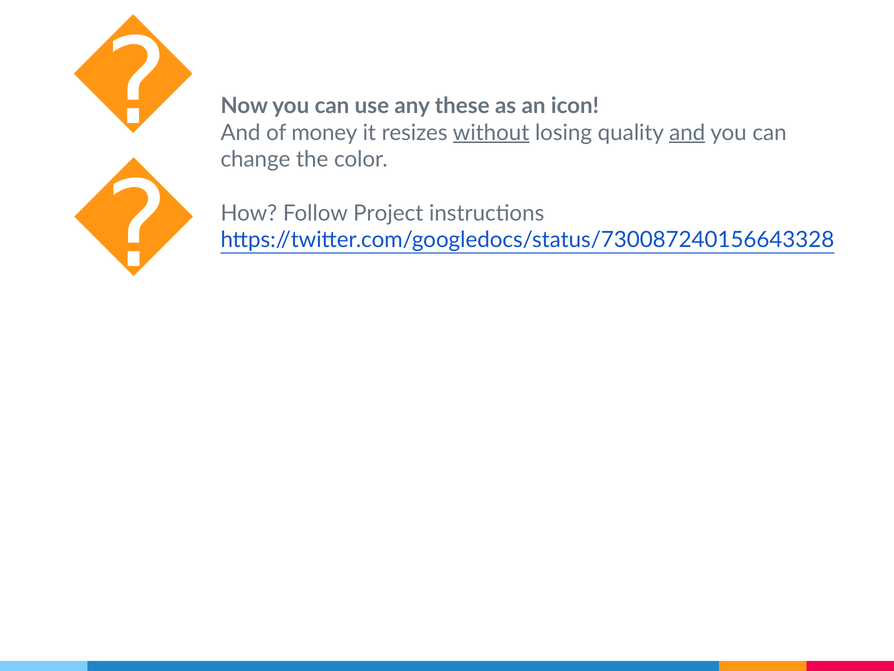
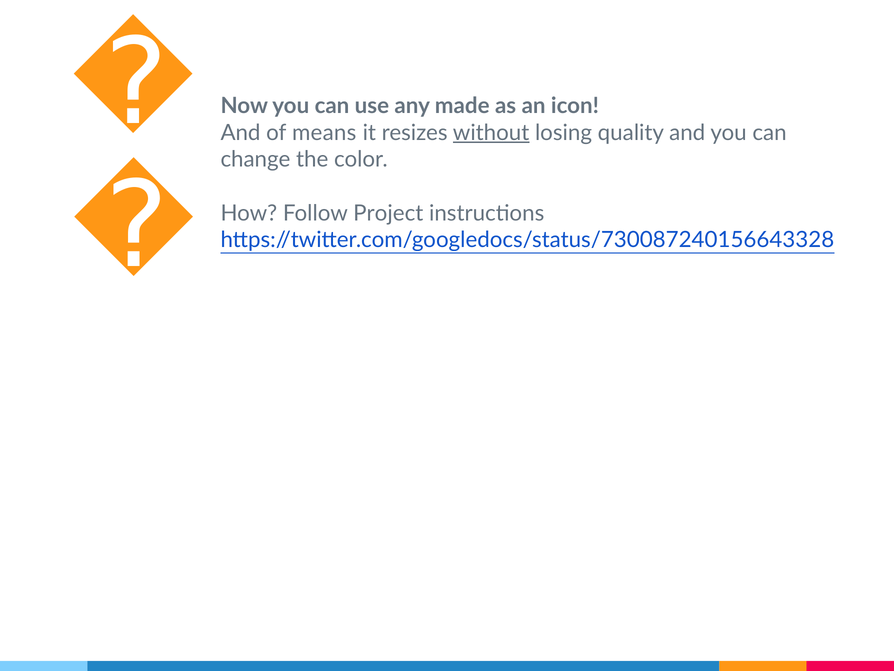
these: these -> made (462, 106)
money: money -> means (324, 133)
and underline: present -> none (687, 133)
